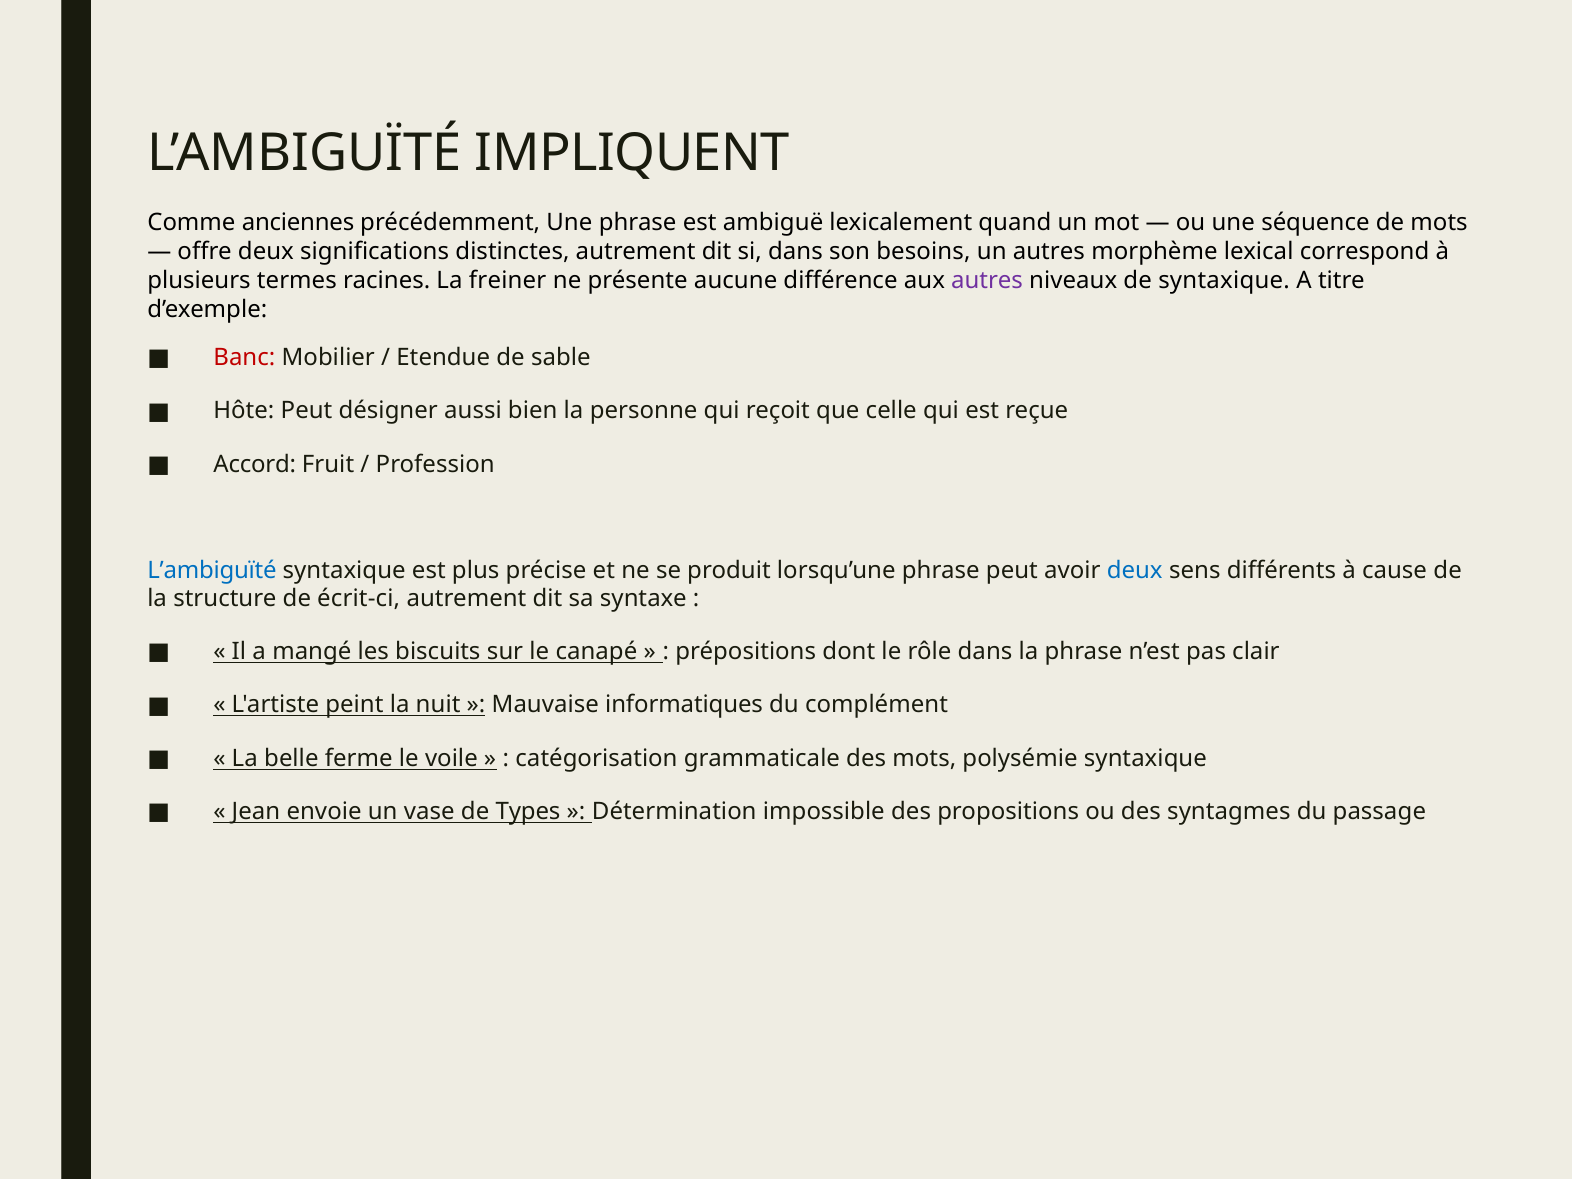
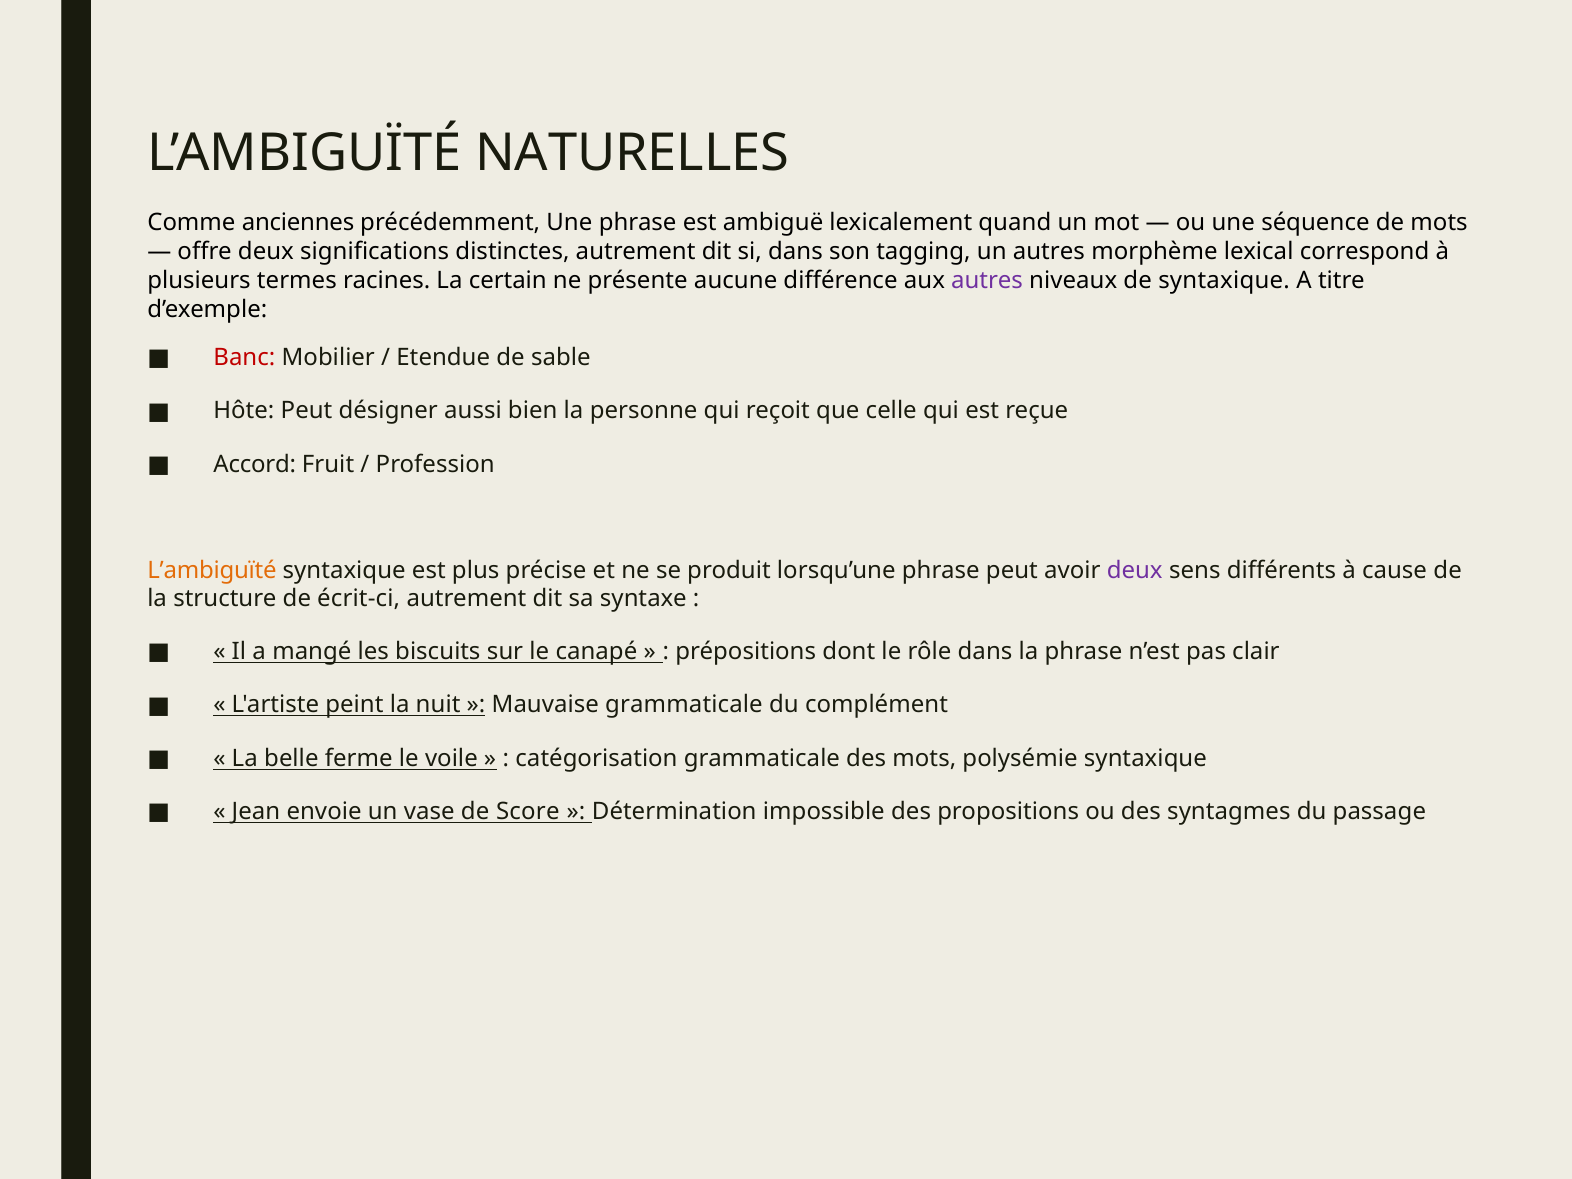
IMPLIQUENT: IMPLIQUENT -> NATURELLES (632, 153)
besoins: besoins -> tagging (923, 252)
freiner: freiner -> certain (508, 280)
L’ambiguïté colour: blue -> orange (212, 571)
deux colour: blue -> purple (1135, 571)
Mauvaise informatiques: informatiques -> grammaticale (684, 705)
Types: Types -> Score (528, 812)
